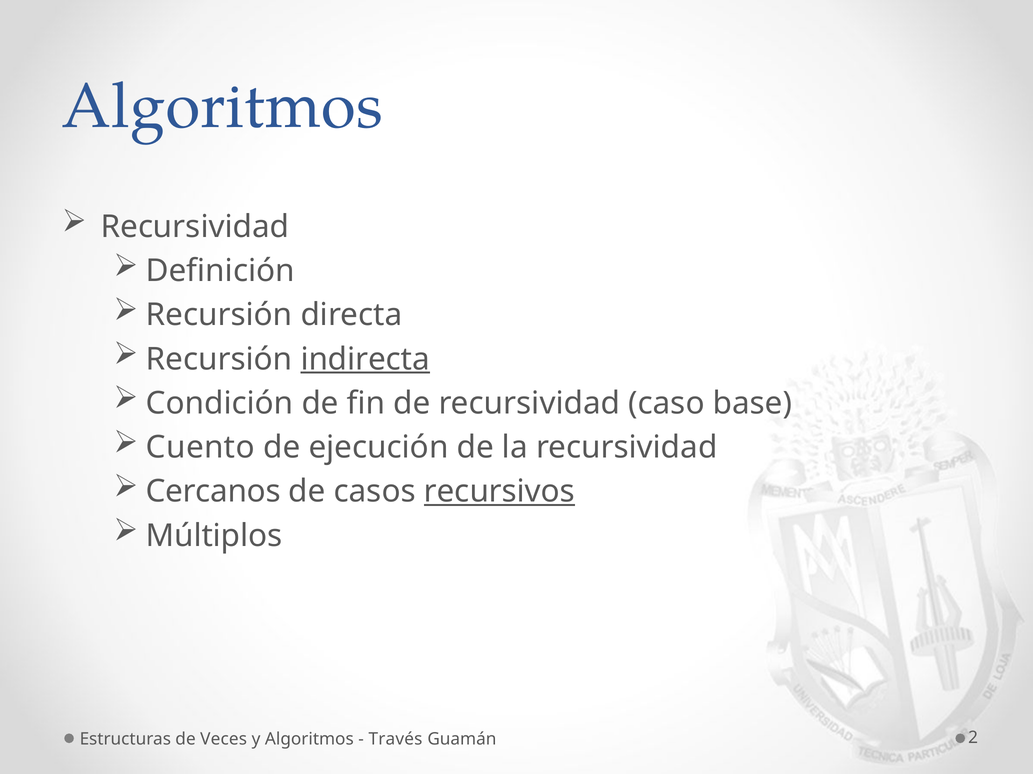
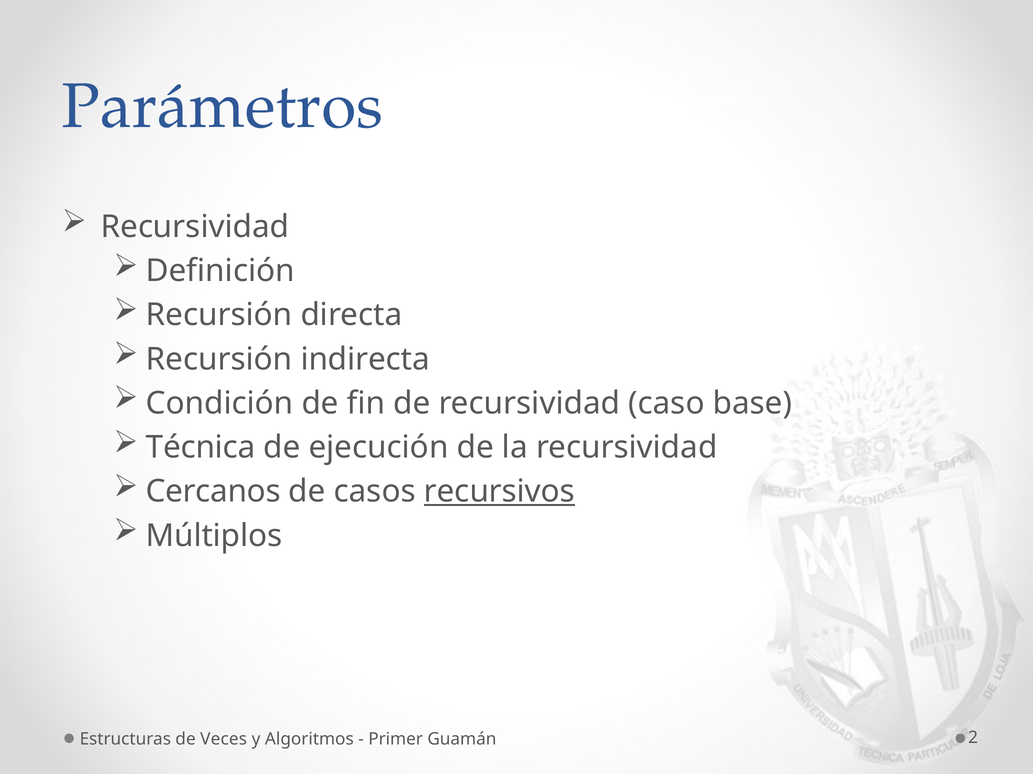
Algoritmos: Algoritmos -> Parámetros (223, 106)
indirecta underline: present -> none (365, 359)
Cuento: Cuento -> Técnica (201, 448)
Través: Través -> Primer (396, 740)
